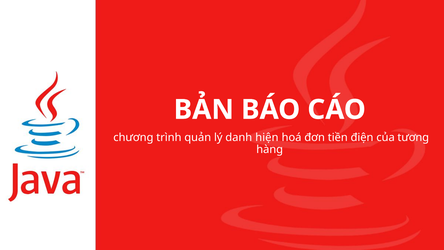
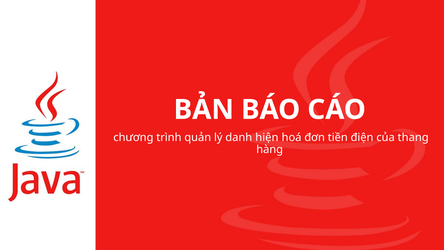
tương: tương -> thang (413, 137)
